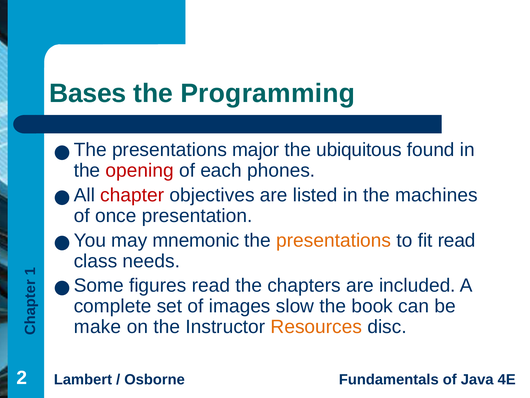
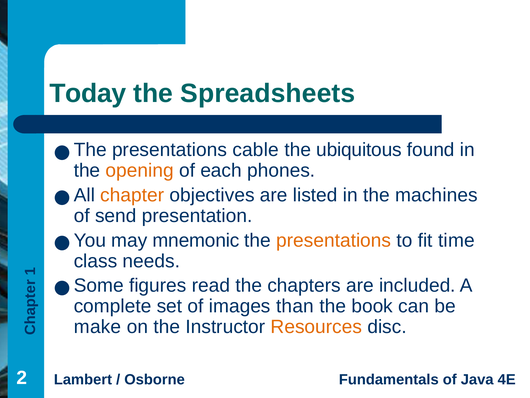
Bases: Bases -> Today (88, 93)
Programming: Programming -> Spreadsheets (268, 93)
major: major -> cable (256, 150)
opening colour: red -> orange (140, 170)
chapter colour: red -> orange (132, 195)
once: once -> send (116, 216)
fit read: read -> time (456, 240)
slow: slow -> than (295, 306)
